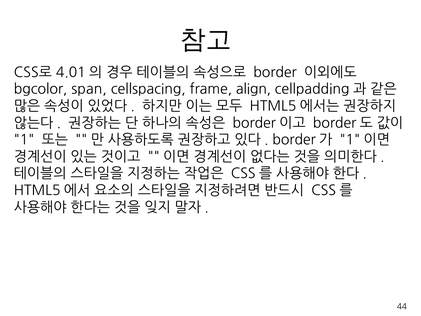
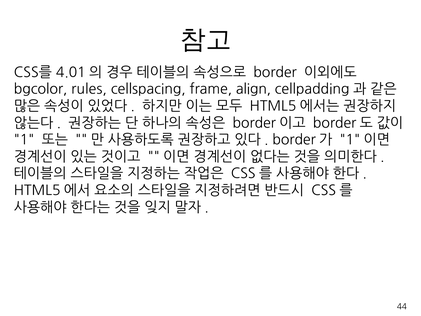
CSS로: CSS로 -> CSS를 (33, 72)
span: span -> rules (89, 89)
